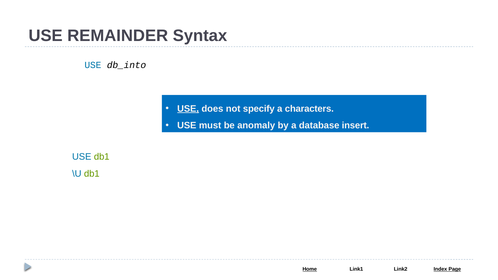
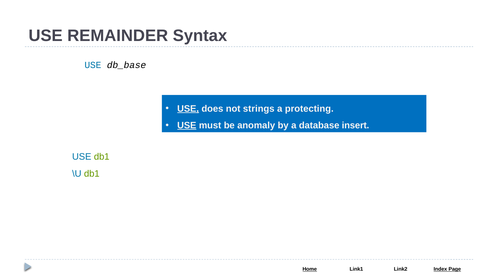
db_into: db_into -> db_base (127, 65)
specify: specify -> strings (259, 109)
characters: characters -> protecting (309, 109)
USE underline: none -> present (187, 125)
